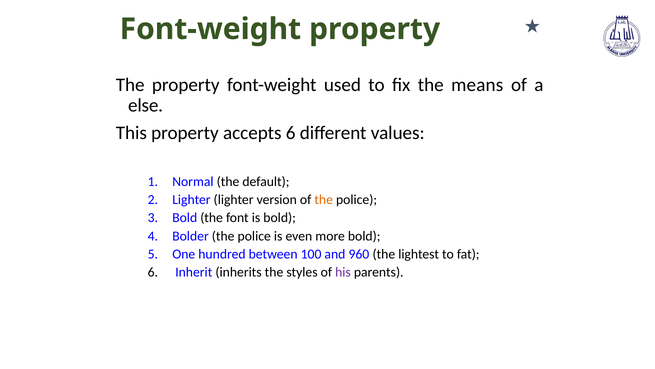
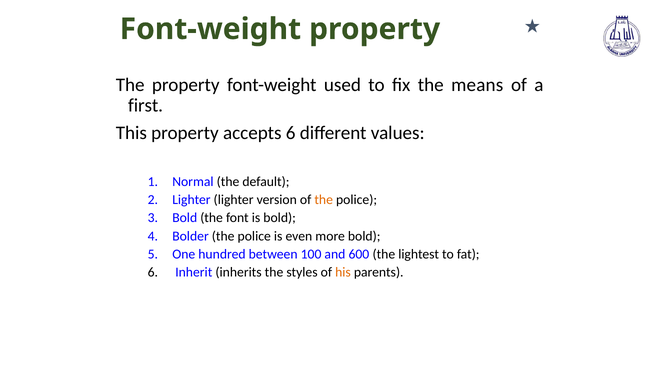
else: else -> first (146, 105)
960: 960 -> 600 (359, 254)
his colour: purple -> orange (343, 272)
